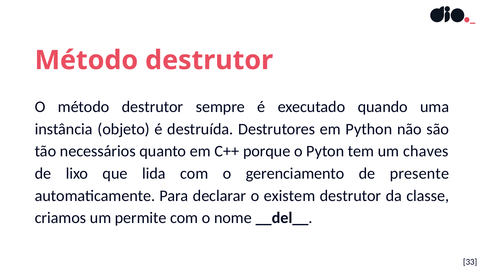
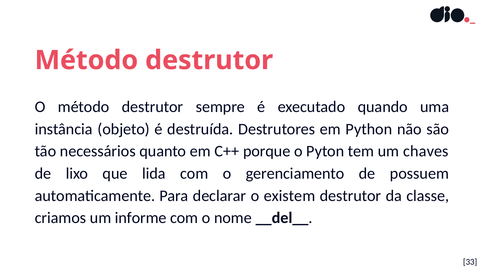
presente: presente -> possuem (419, 174)
permite: permite -> informe (141, 218)
